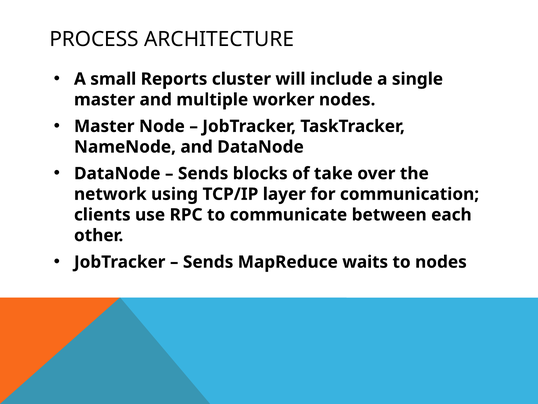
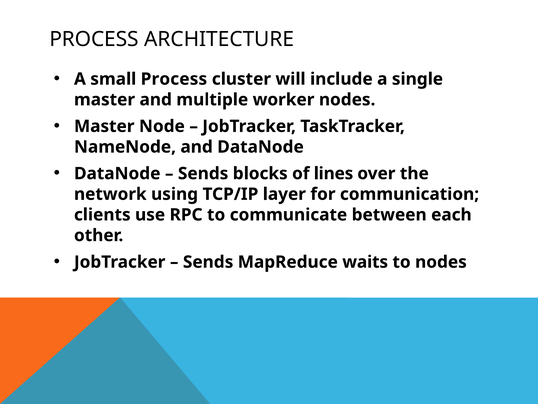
small Reports: Reports -> Process (174, 79)
take: take -> lines (333, 173)
